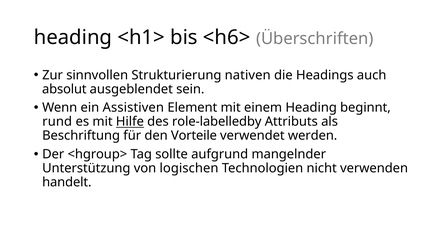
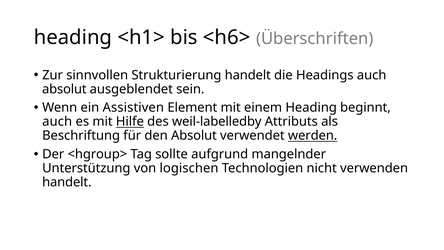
Strukturierung nativen: nativen -> handelt (248, 75)
rund: rund -> auch (57, 122)
role-labelledby: role-labelledby -> weil-labelledby (217, 122)
den Vorteile: Vorteile -> Absolut (194, 136)
werden underline: none -> present (313, 136)
